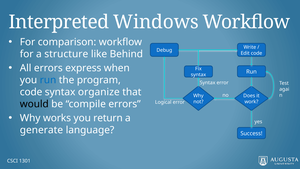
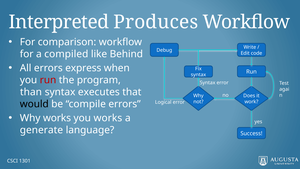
Windows: Windows -> Produces (156, 22)
structure: structure -> compiled (66, 54)
run colour: blue -> red (48, 80)
code: code -> than (31, 92)
organize: organize -> executes (99, 92)
you return: return -> works (108, 118)
